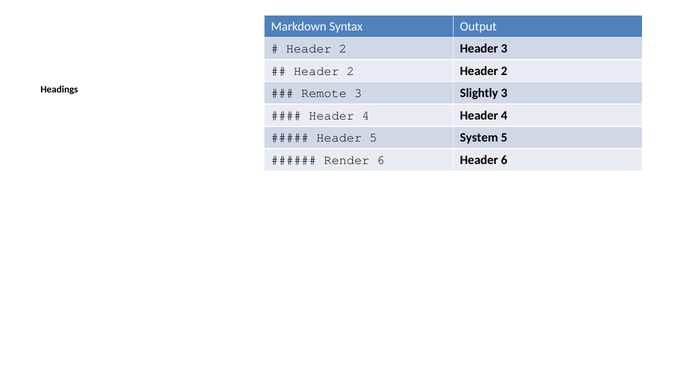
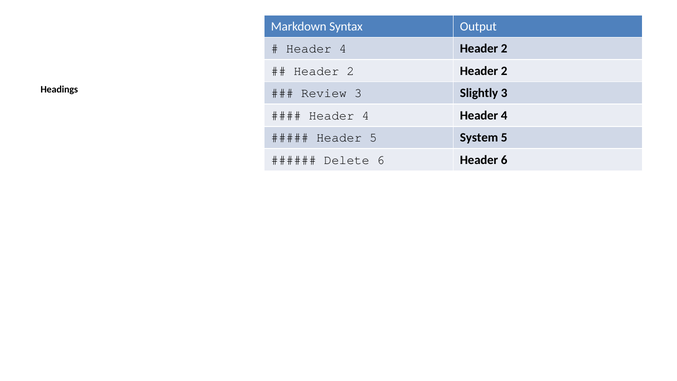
2: 2 -> 4 (343, 49)
3: 3 -> 2 (504, 49)
Remote: Remote -> Review (324, 93)
Render: Render -> Delete (347, 160)
